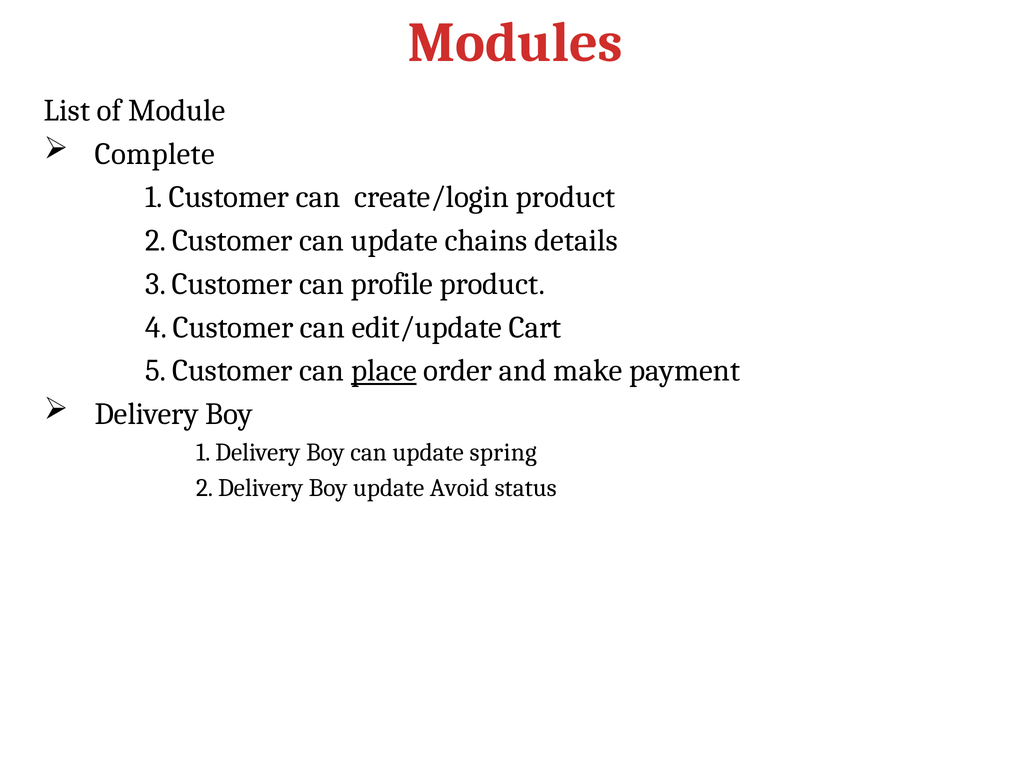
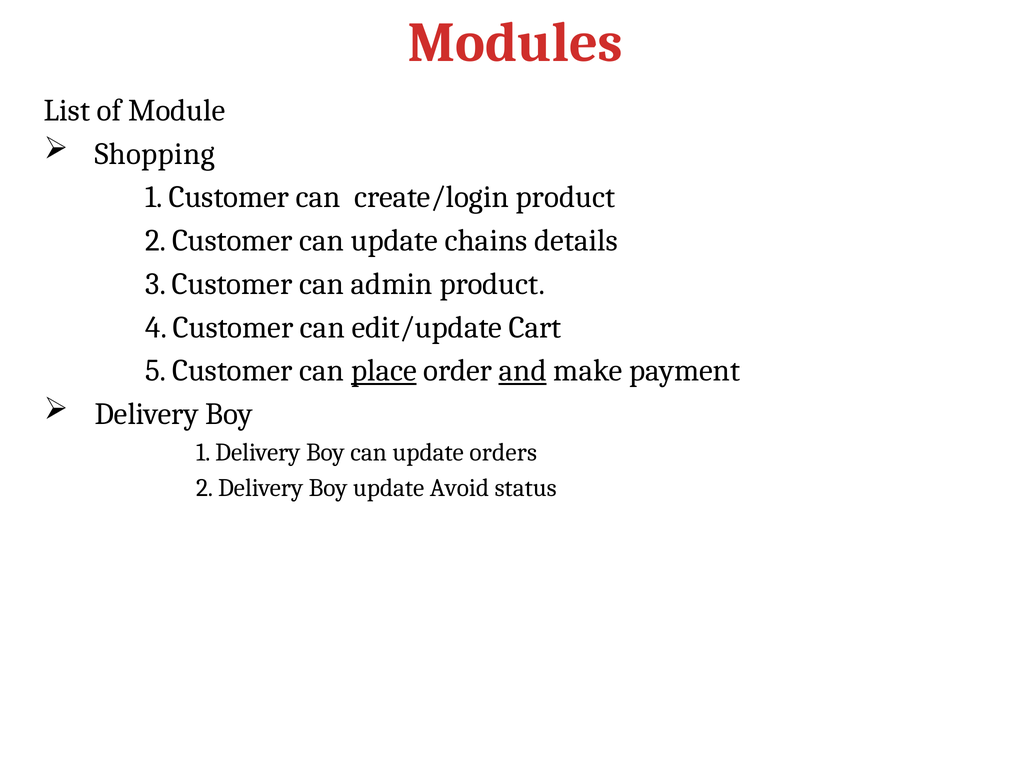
Complete: Complete -> Shopping (155, 154)
profile: profile -> admin (392, 284)
and underline: none -> present (523, 370)
spring: spring -> orders (503, 452)
